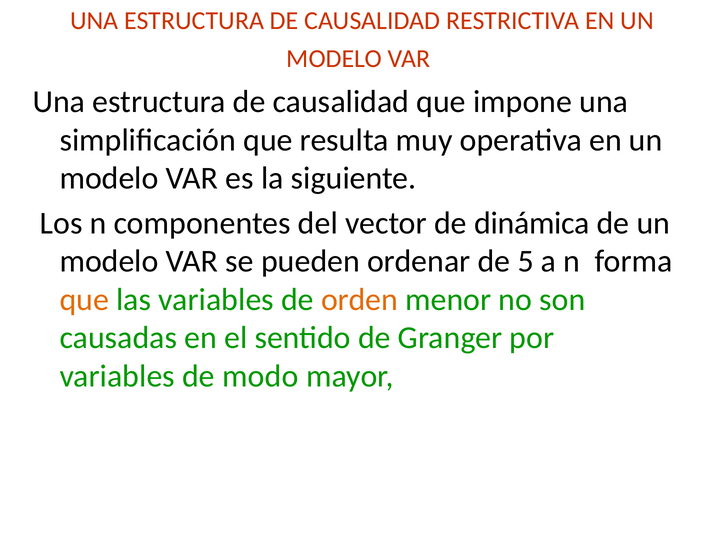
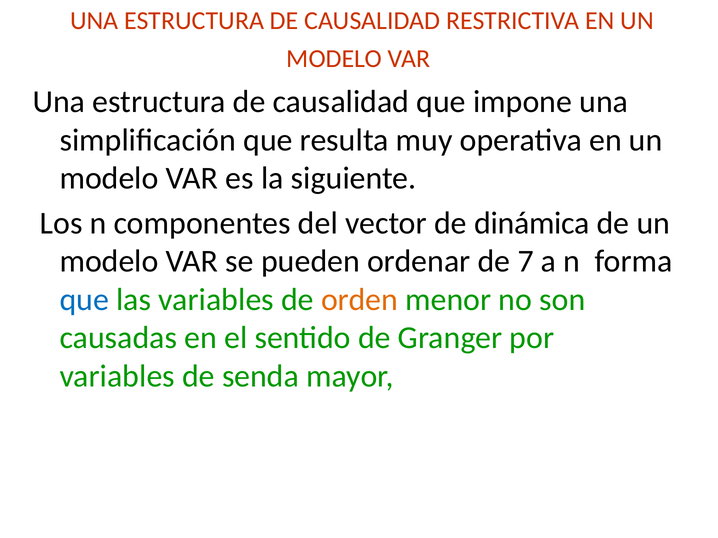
5: 5 -> 7 (526, 262)
que colour: orange -> blue (84, 300)
modo: modo -> senda (261, 377)
